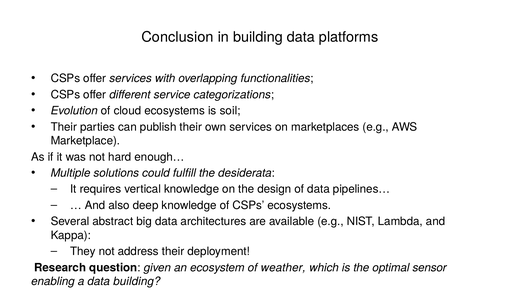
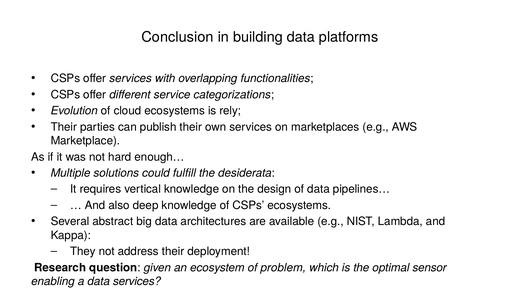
soil: soil -> rely (230, 111)
weather: weather -> problem (283, 268)
data building: building -> services (137, 282)
